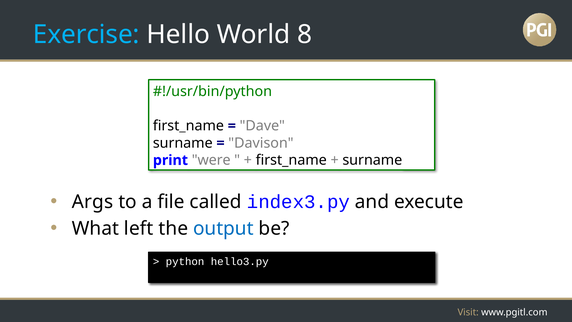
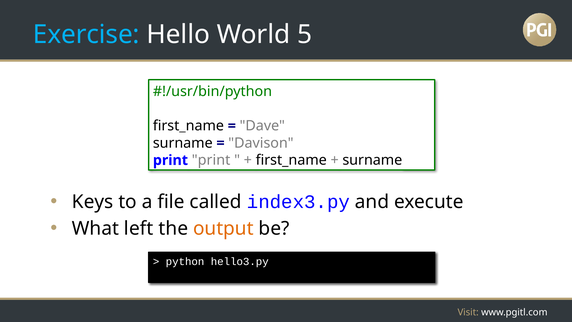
8: 8 -> 5 (305, 35)
print were: were -> print (211, 160)
Args: Args -> Keys (93, 202)
output colour: blue -> orange (223, 228)
